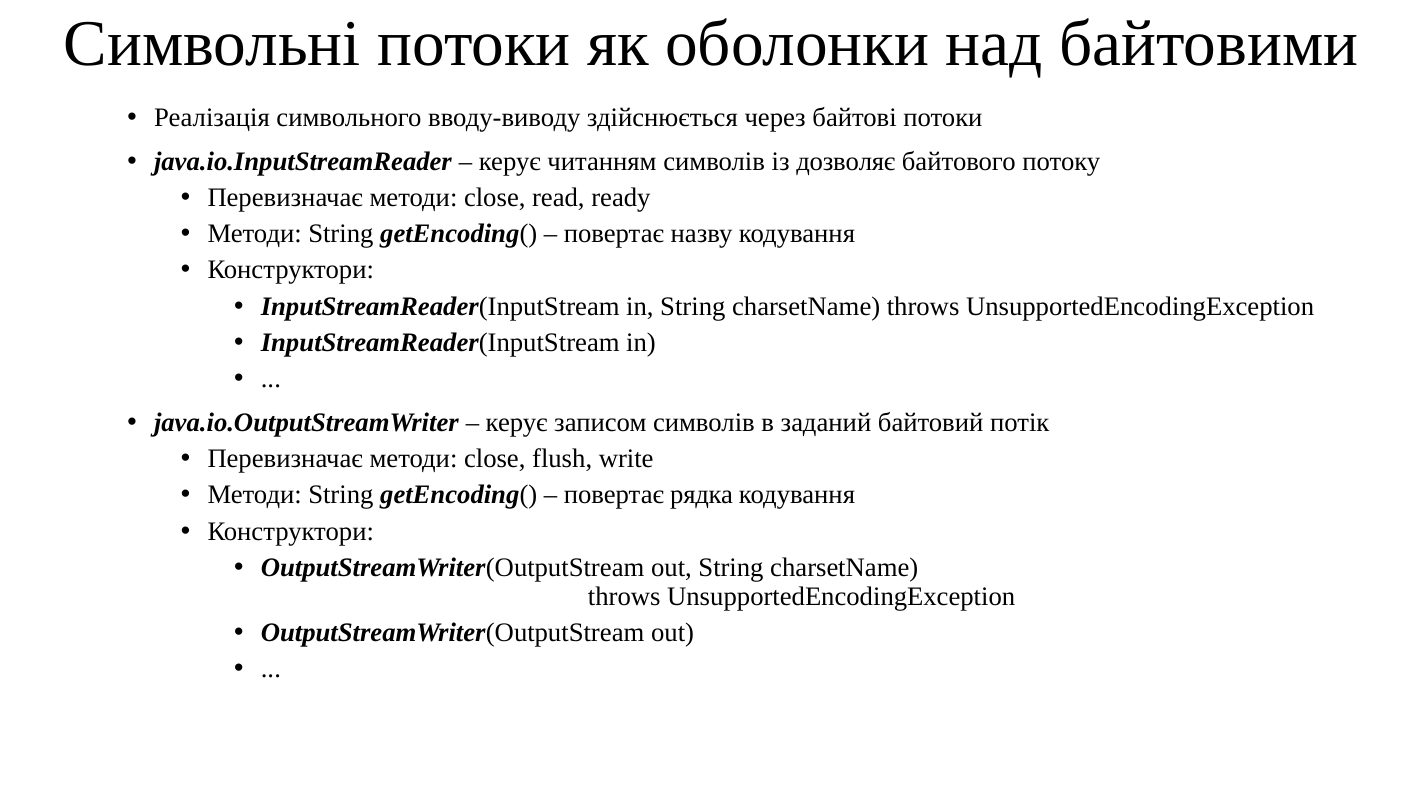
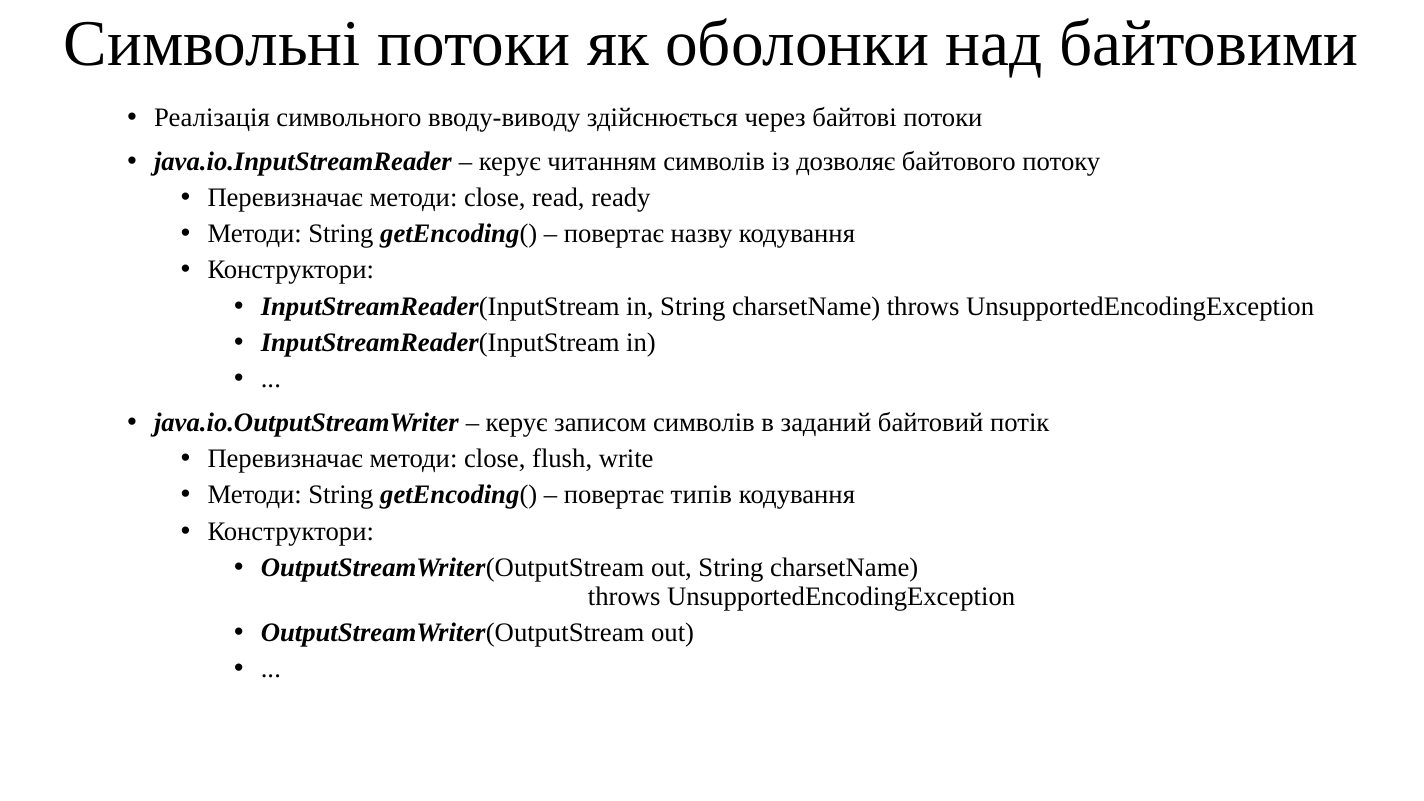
рядка: рядка -> типів (701, 495)
